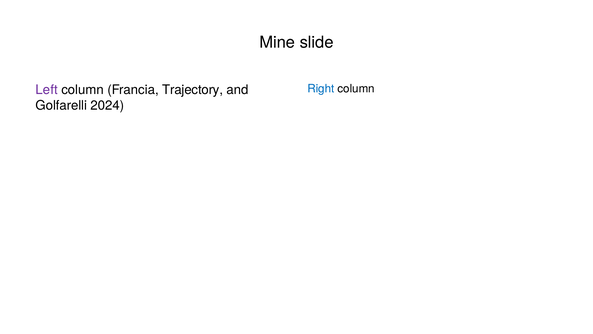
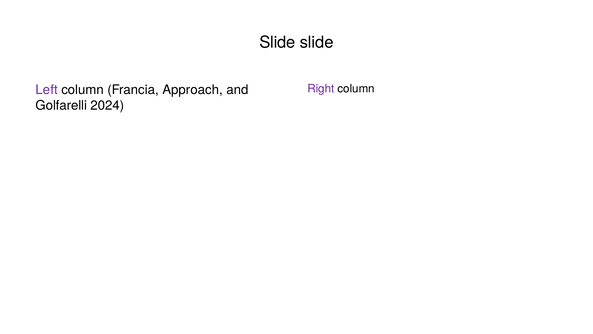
Mine: Mine -> Slide (277, 42)
Right colour: blue -> purple (321, 89)
Trajectory: Trajectory -> Approach (193, 90)
